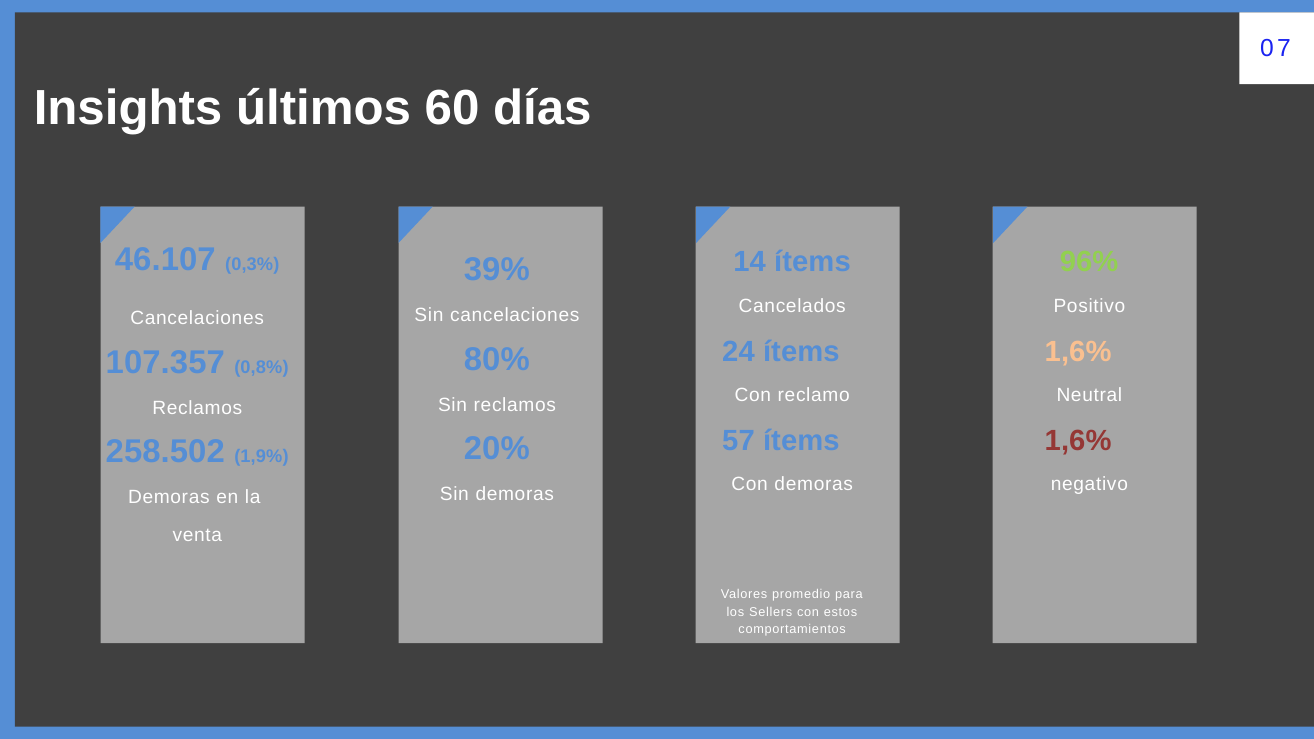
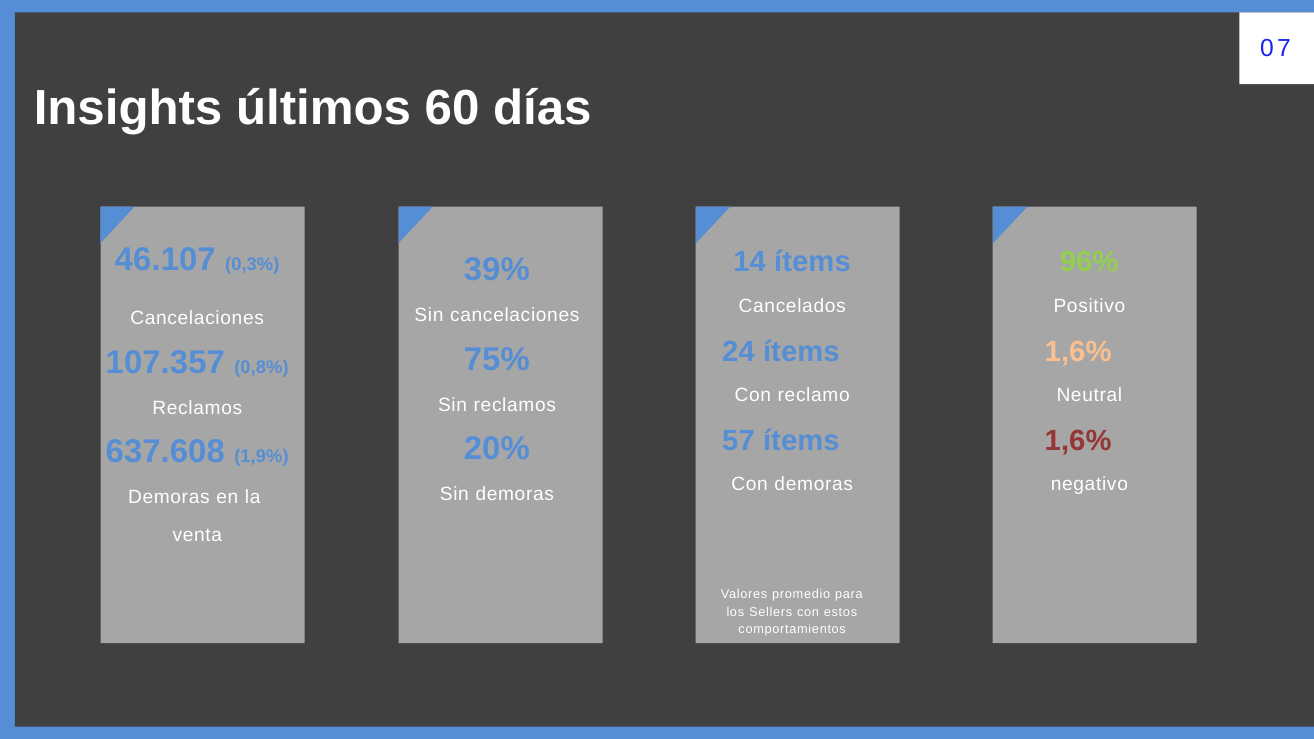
80%: 80% -> 75% (497, 359)
258.502: 258.502 -> 637.608 (165, 452)
